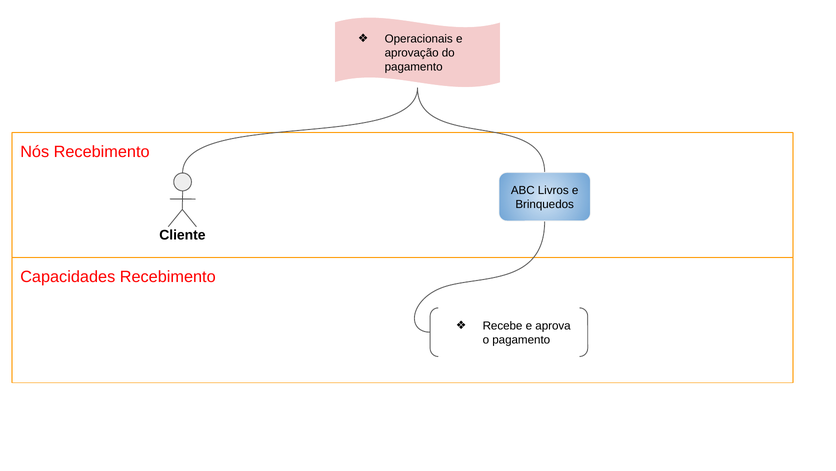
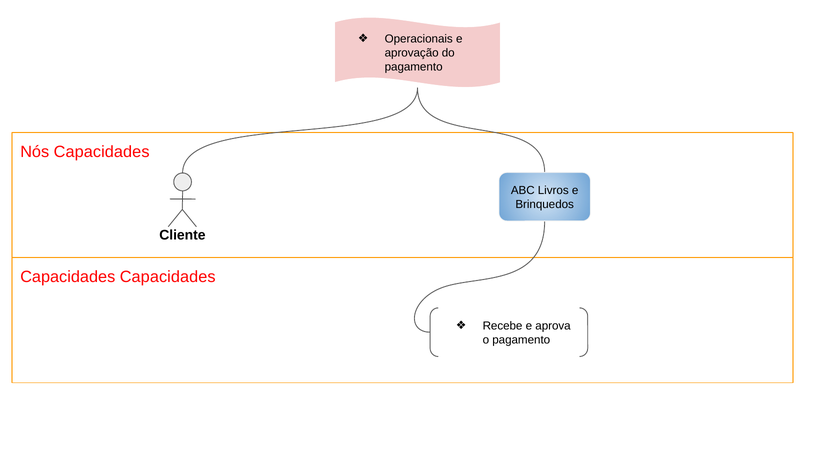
Nós Recebimento: Recebimento -> Capacidades (102, 151)
Capacidades Recebimento: Recebimento -> Capacidades (168, 276)
